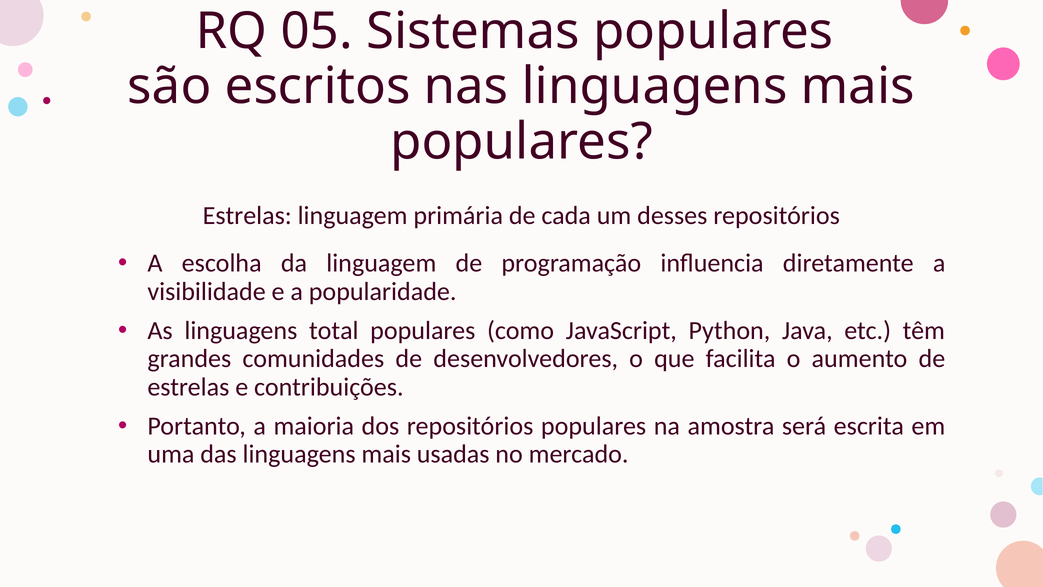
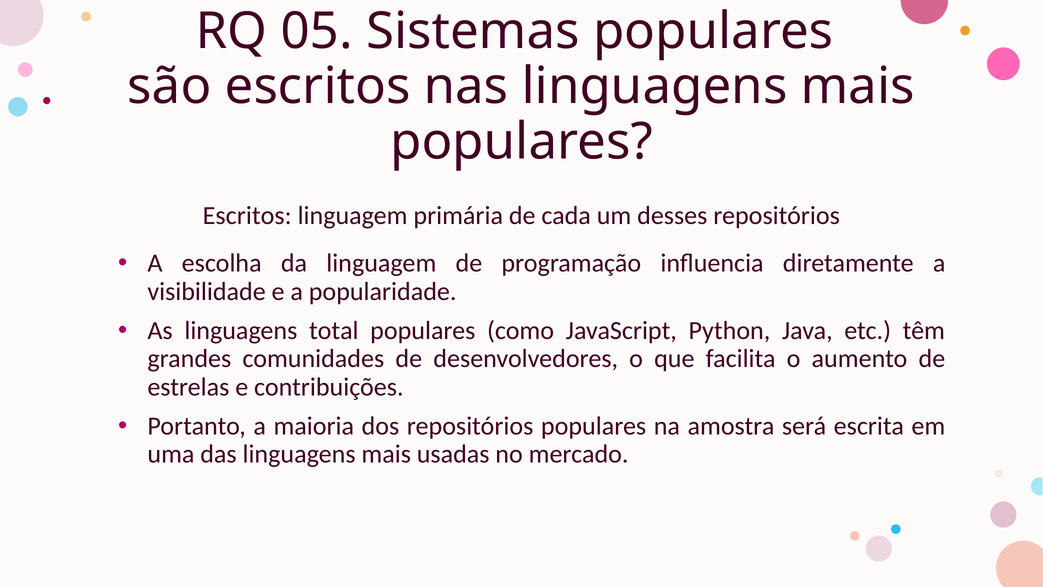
Estrelas: Estrelas -> Escritos (247, 215)
